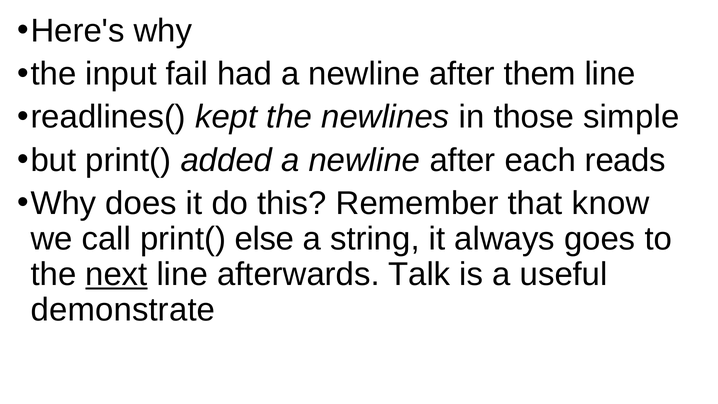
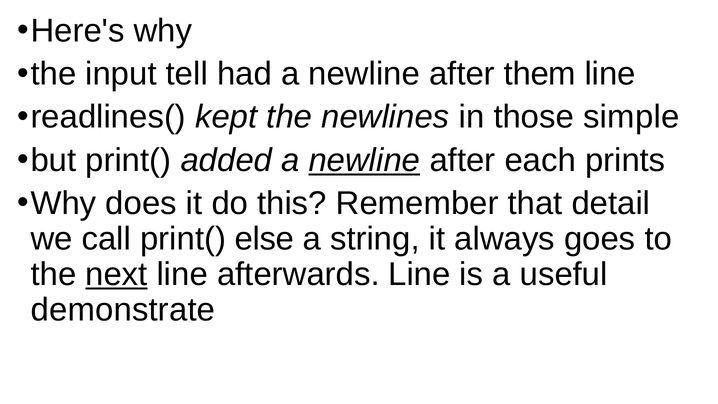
fail: fail -> tell (187, 74)
newline underline: none -> present (364, 160)
reads: reads -> prints (625, 160)
know: know -> detail (611, 203)
afterwards Talk: Talk -> Line (419, 274)
